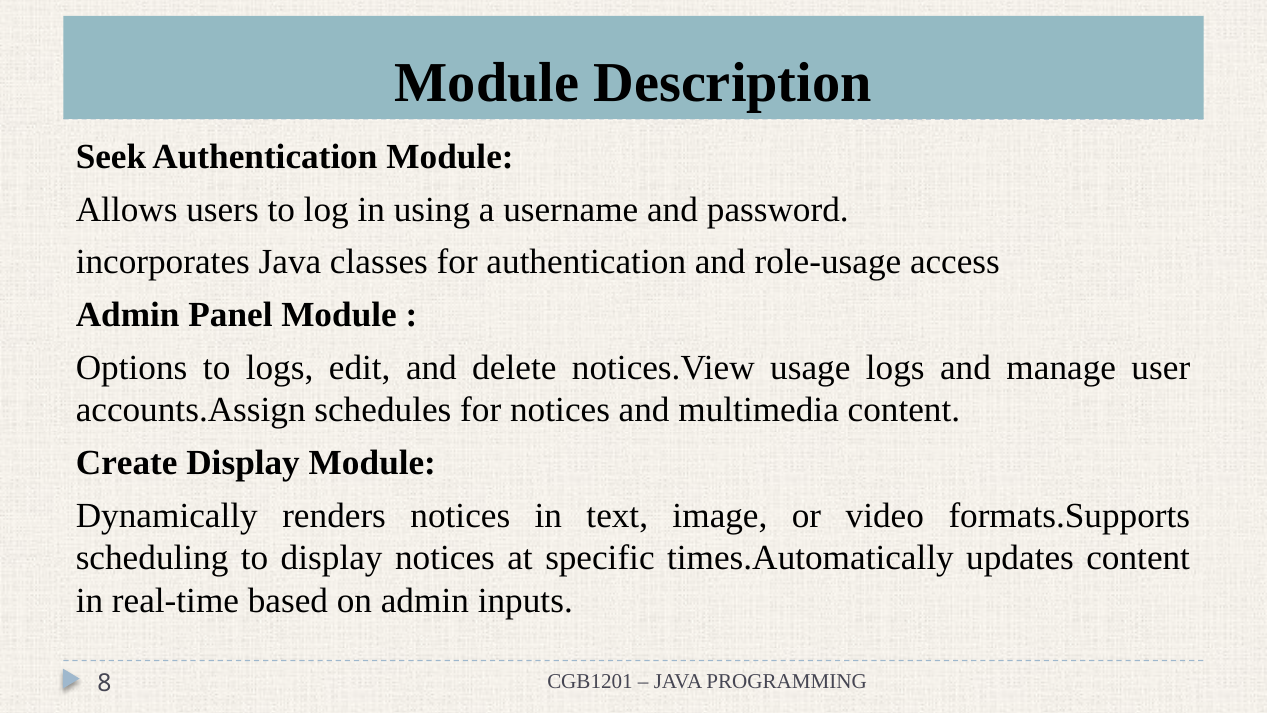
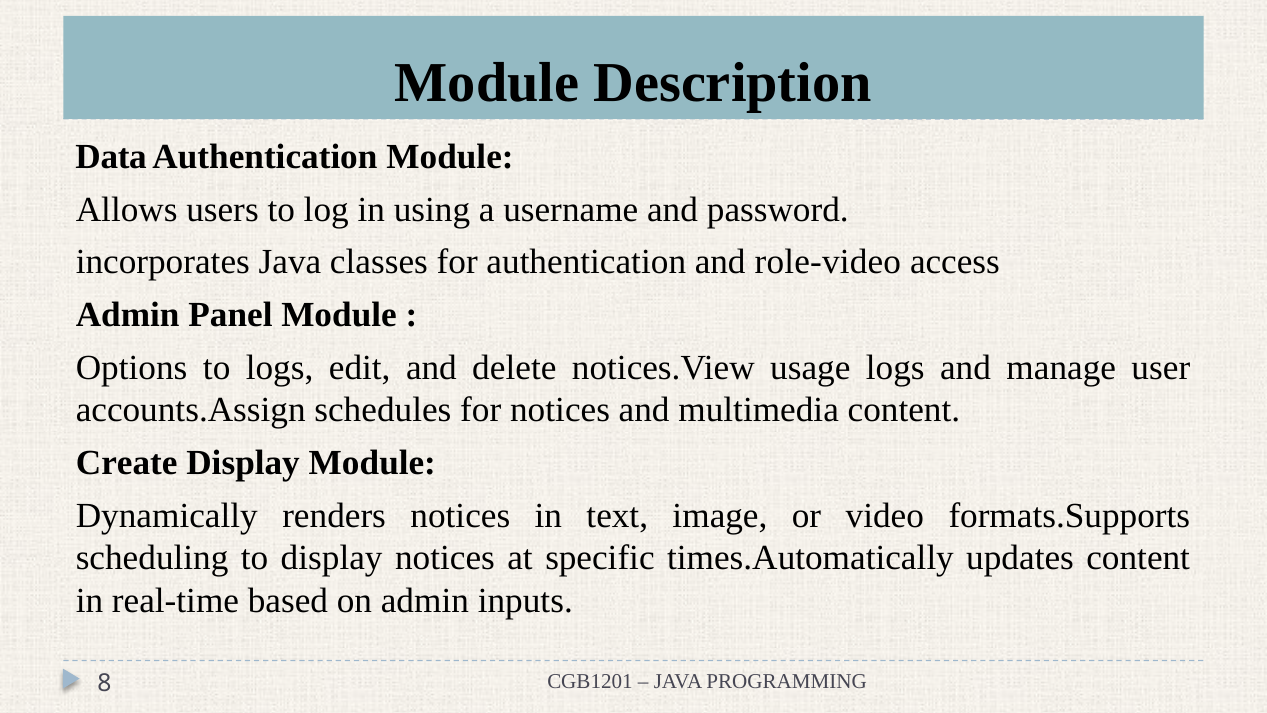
Seek: Seek -> Data (111, 157)
role-usage: role-usage -> role-video (828, 262)
